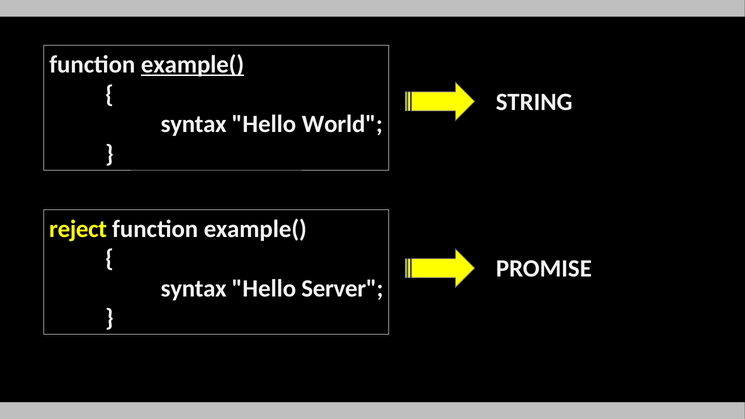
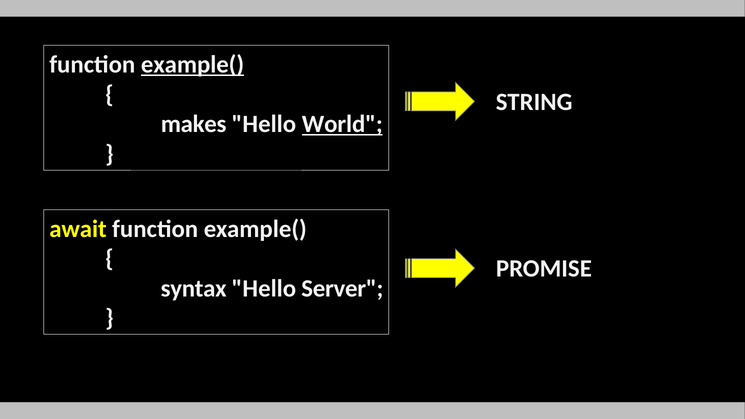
syntax: syntax -> makes (194, 124)
World underline: none -> present (342, 124)
reject: reject -> await (78, 229)
